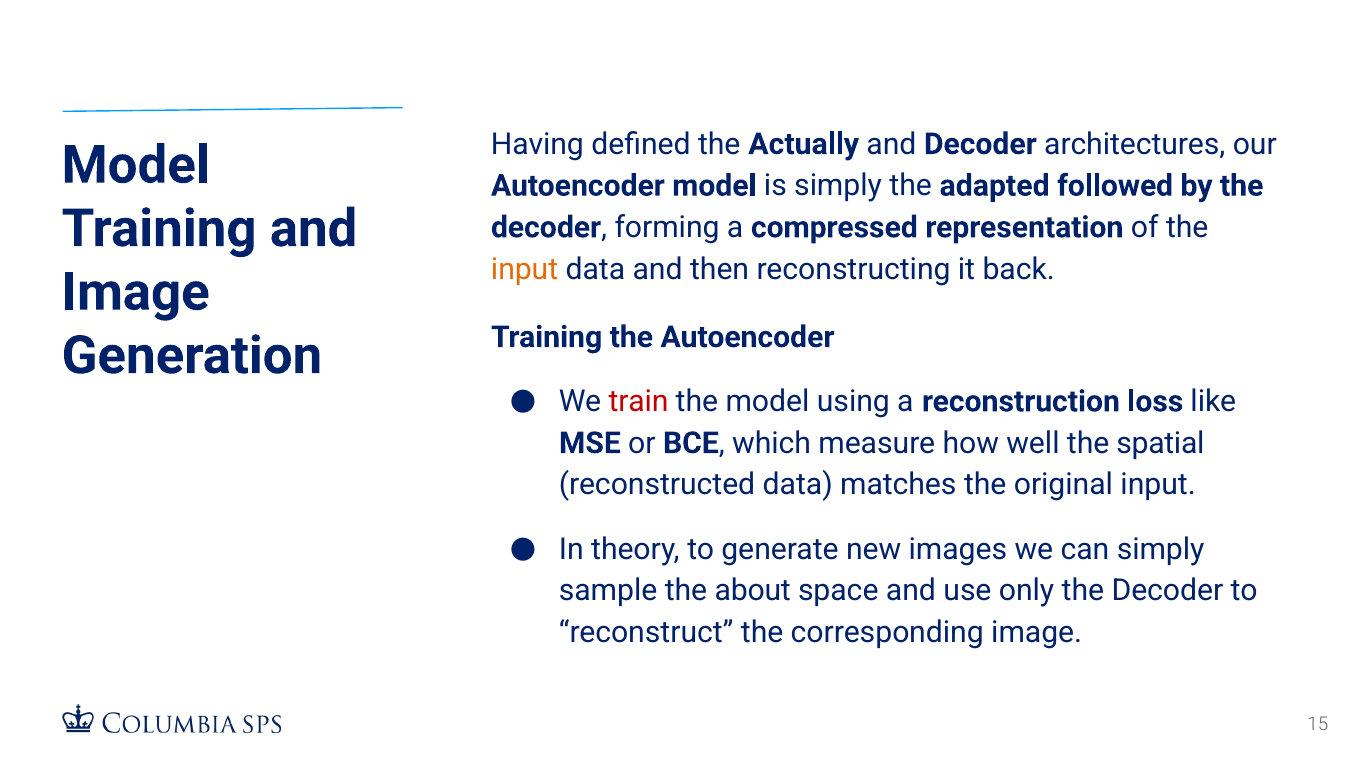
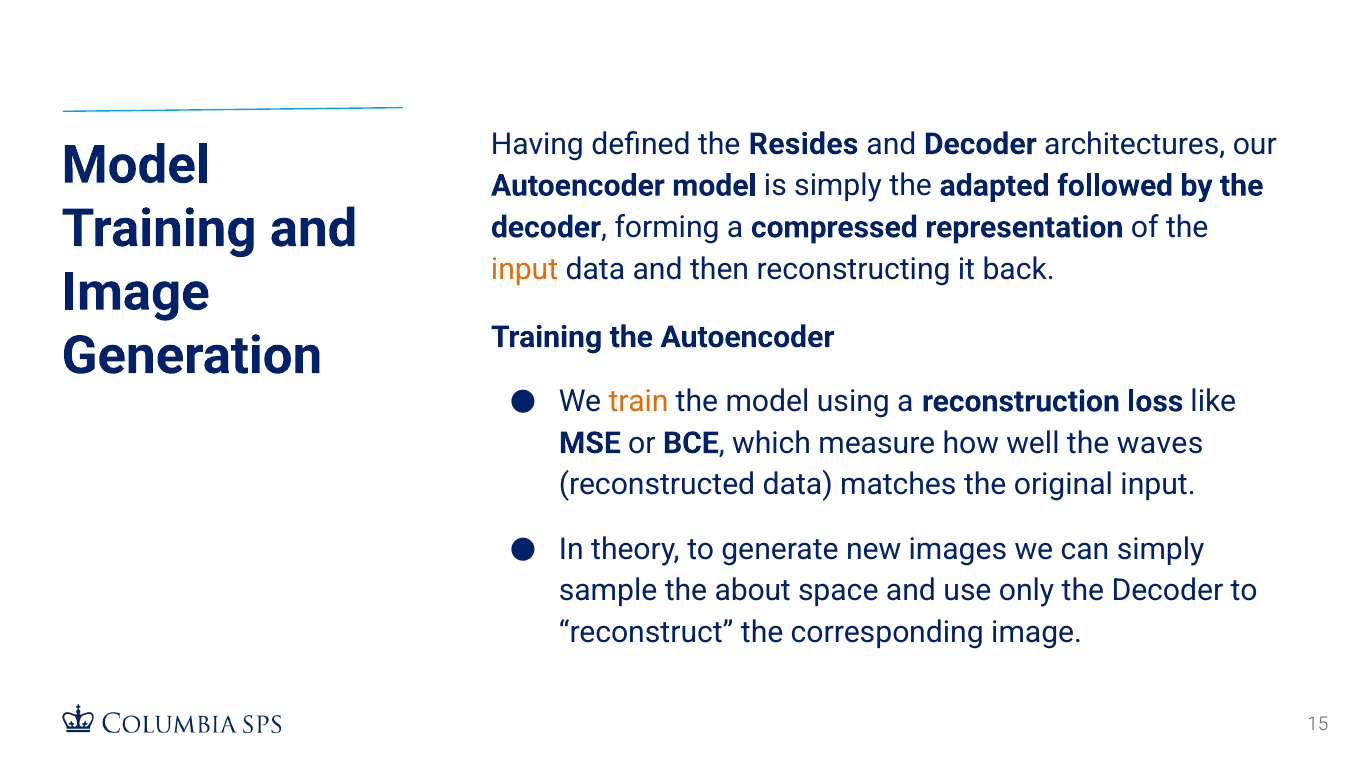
Actually: Actually -> Resides (803, 144)
train colour: red -> orange (639, 401)
spatial: spatial -> waves (1160, 443)
